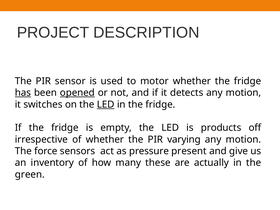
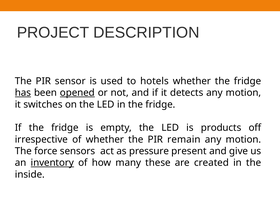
motor: motor -> hotels (155, 81)
LED underline: present -> none (106, 104)
varying: varying -> remain (184, 139)
inventory underline: none -> present (52, 163)
actually: actually -> created (211, 163)
green: green -> inside (30, 174)
